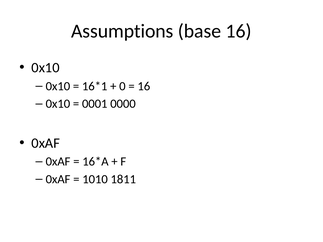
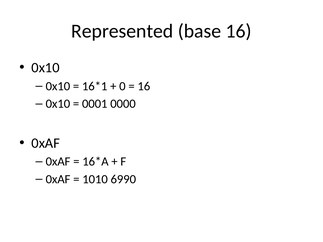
Assumptions: Assumptions -> Represented (122, 31)
1811: 1811 -> 6990 (123, 179)
